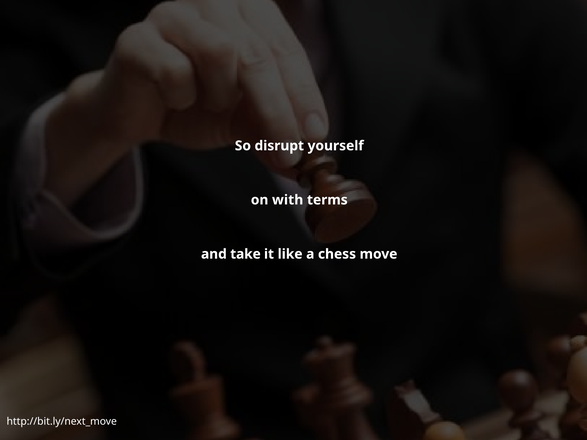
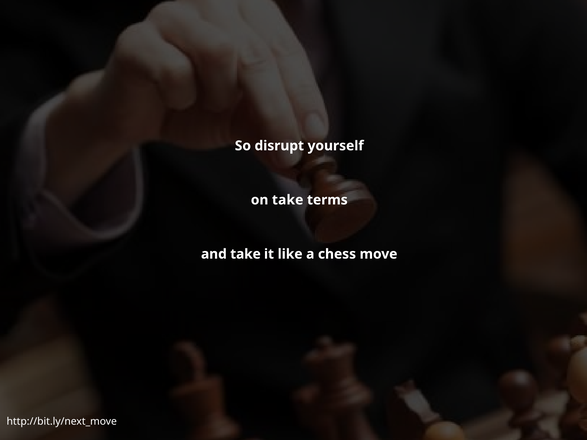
on with: with -> take (288, 200)
